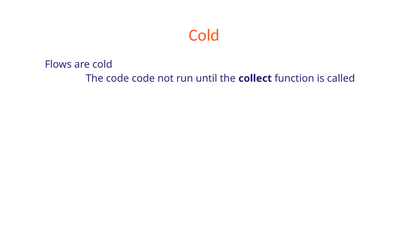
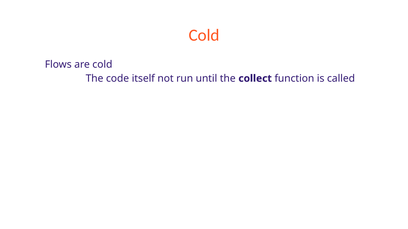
code code: code -> itself (143, 79)
